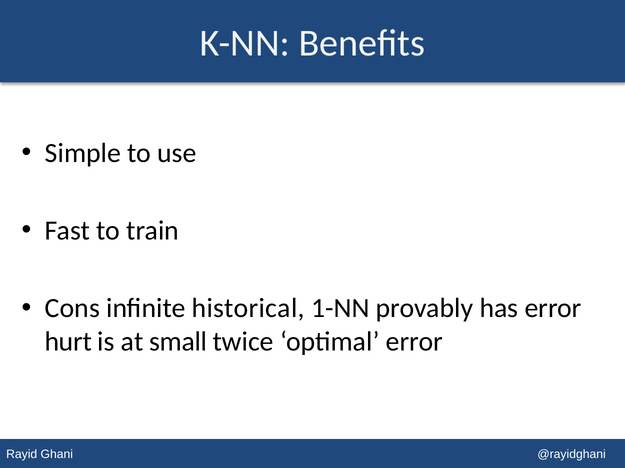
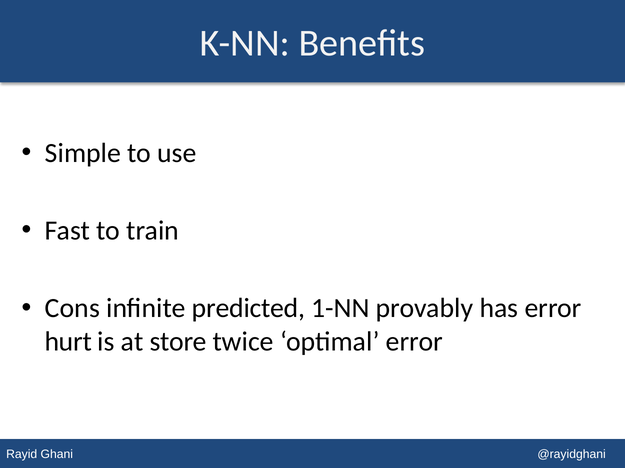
historical: historical -> predicted (248, 309)
small: small -> store (178, 342)
